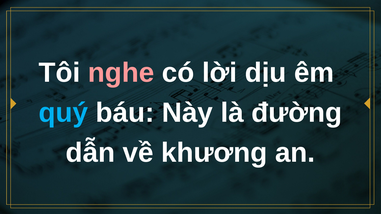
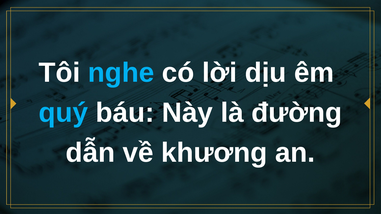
nghe colour: pink -> light blue (121, 73)
